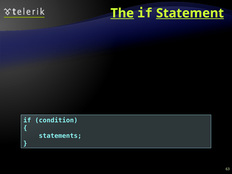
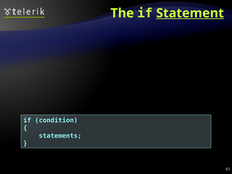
The underline: present -> none (122, 13)
